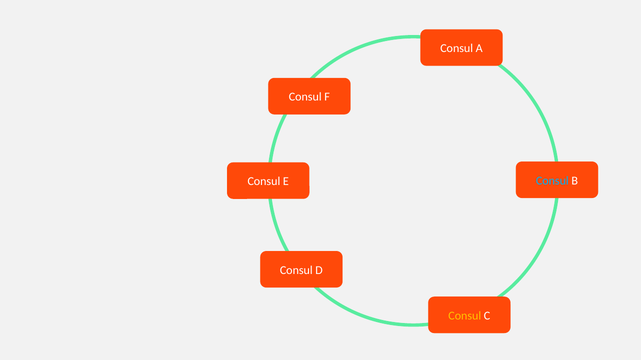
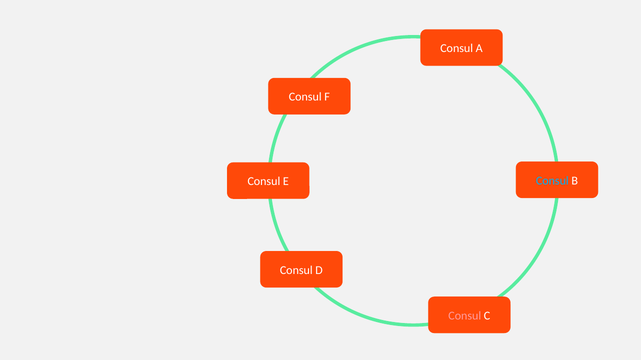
Consul colour: yellow -> pink (465, 316)
